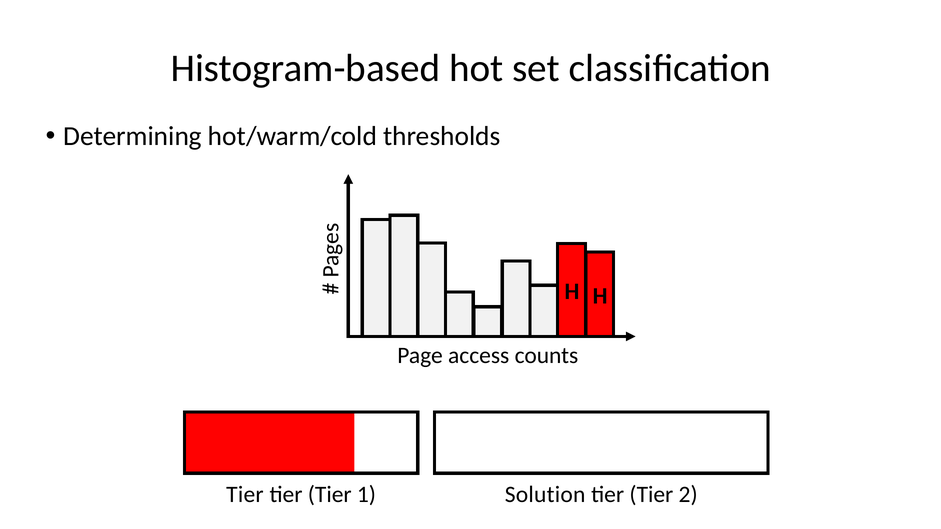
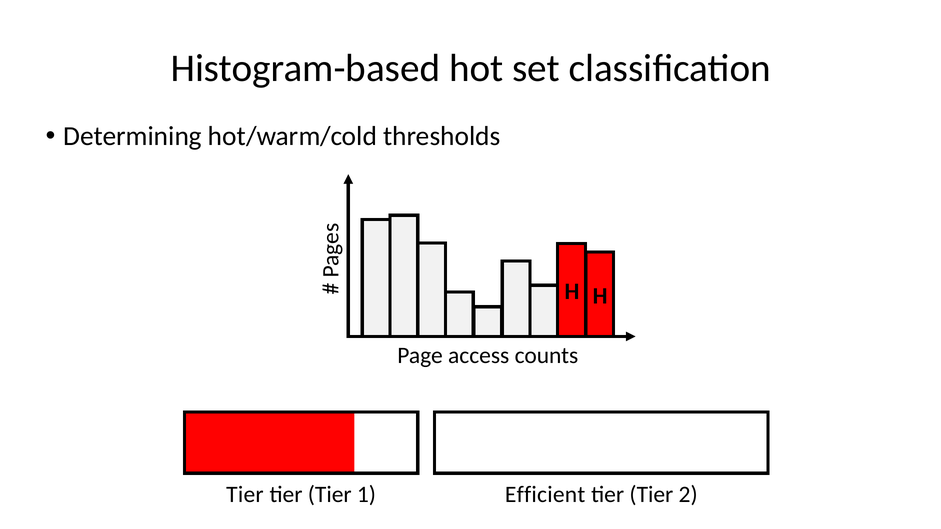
Solution: Solution -> Efficient (545, 495)
